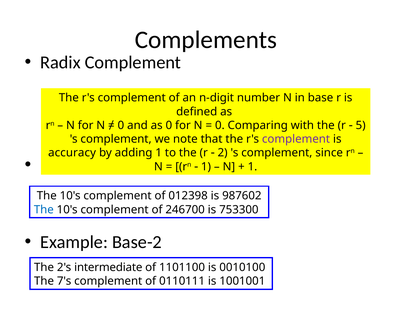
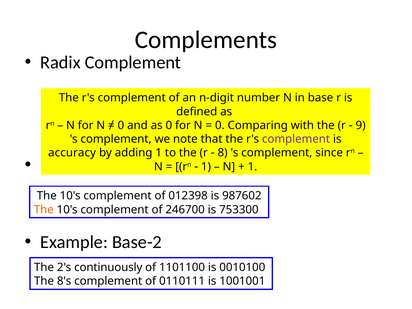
5: 5 -> 9 (361, 125)
2: 2 -> 8 (223, 153)
The colour: blue -> orange (44, 210)
intermediate: intermediate -> continuously (108, 267)
7's: 7's -> 8's (64, 281)
